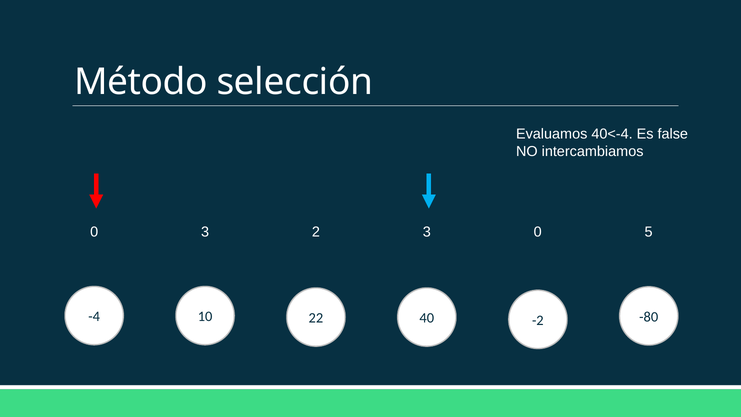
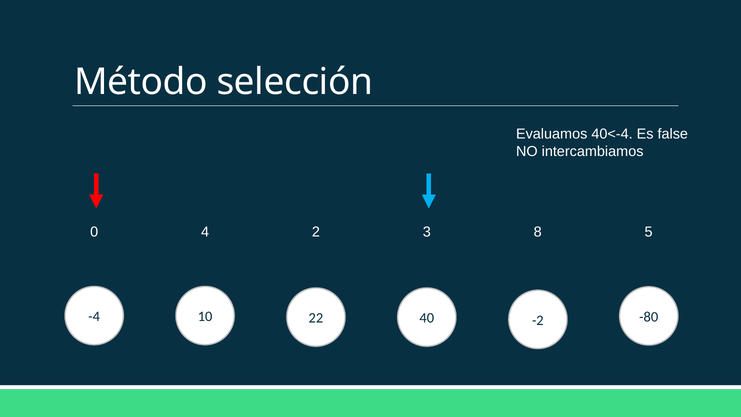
0 3: 3 -> 4 (205, 232)
3 0: 0 -> 8 (538, 232)
